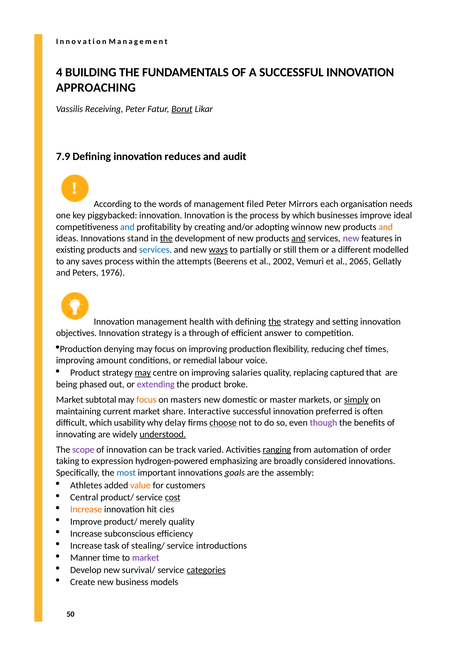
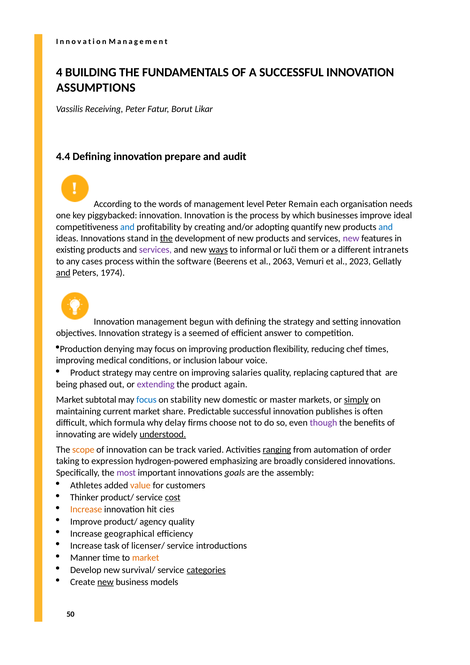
APPROACHING: APPROACHING -> ASSUMPTIONS (96, 88)
Borut underline: present -> none (182, 109)
7.9: 7.9 -> 4.4 (63, 157)
reduces: reduces -> prepare (183, 157)
filed: filed -> level (255, 204)
Mirrors: Mirrors -> Remain (303, 204)
winnow: winnow -> quantify (307, 227)
and colour: orange -> blue (386, 227)
and underline: present -> none (299, 238)
services colour: blue -> purple (155, 250)
partially: partially -> informal (256, 250)
still: still -> luči (290, 250)
modelled: modelled -> intranets (391, 250)
saves: saves -> cases (92, 261)
attempts: attempts -> software (194, 261)
2002: 2002 -> 2063 (284, 261)
2065: 2065 -> 2023 (360, 261)
and underline: none -> present (63, 273)
1976: 1976 -> 1974 (113, 273)
health: health -> begun (202, 322)
the underline: present -> none (275, 322)
through: through -> seemed (204, 333)
amount: amount -> medical (112, 361)
remedial: remedial -> inclusion (200, 361)
may underline: present -> none (143, 373)
broke: broke -> again (236, 385)
focus colour: orange -> blue (146, 400)
masters: masters -> stability (186, 400)
Interactive: Interactive -> Predictable (209, 411)
preferred: preferred -> publishes (334, 411)
usability: usability -> formula (129, 423)
choose underline: present -> none (223, 423)
scope colour: purple -> orange (83, 450)
most colour: blue -> purple (126, 473)
Central: Central -> Thinker (84, 498)
merely: merely -> agency (153, 522)
subconscious: subconscious -> geographical (129, 534)
stealing/: stealing/ -> licenser/ (148, 546)
market colour: purple -> orange (146, 558)
new underline: none -> present (105, 582)
